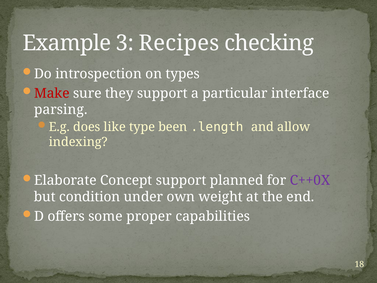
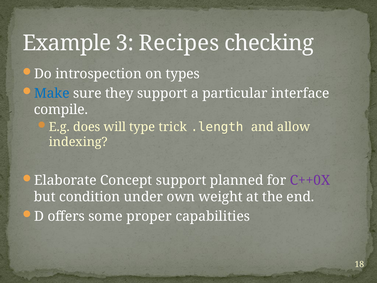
Make colour: red -> blue (52, 93)
parsing: parsing -> compile (61, 110)
like: like -> will (115, 127)
been: been -> trick (173, 127)
